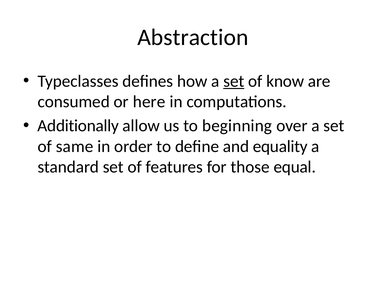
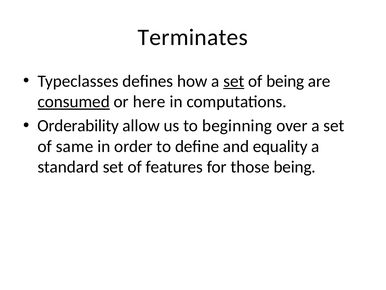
Abstraction: Abstraction -> Terminates (193, 37)
of know: know -> being (285, 81)
consumed underline: none -> present (74, 102)
Additionally: Additionally -> Orderability (78, 126)
those equal: equal -> being (295, 167)
